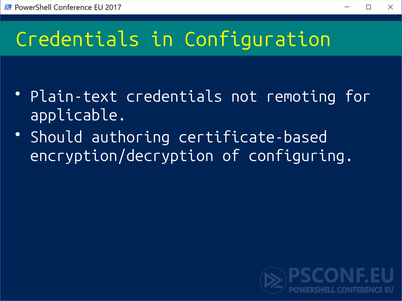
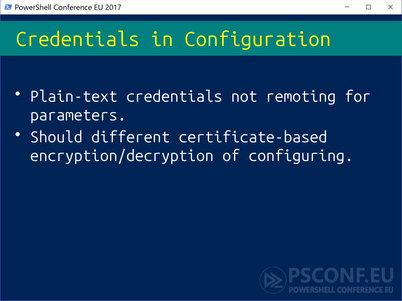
applicable: applicable -> parameters (78, 116)
authoring: authoring -> different (131, 137)
